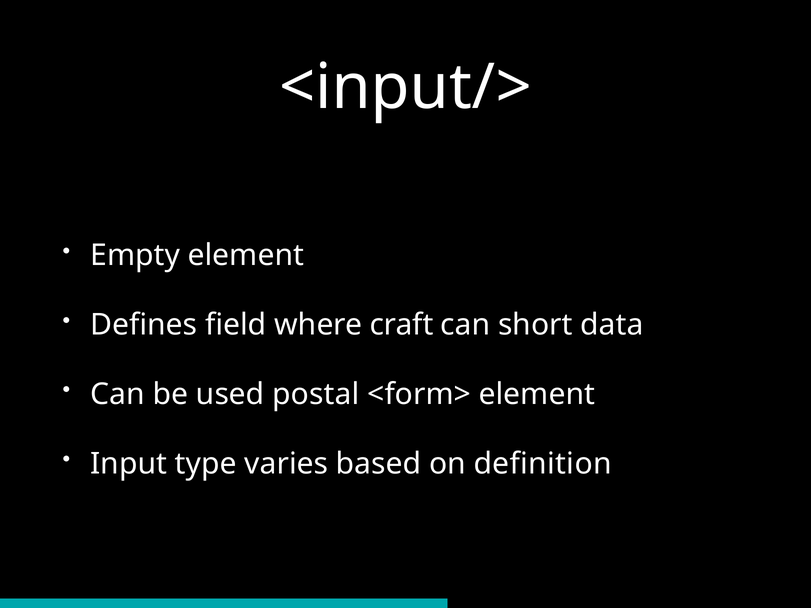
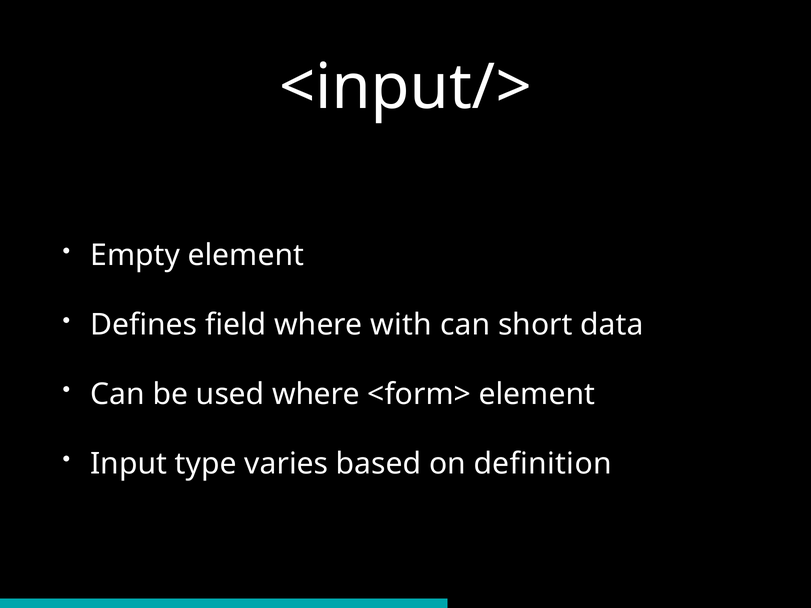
craft: craft -> with (401, 325)
used postal: postal -> where (316, 394)
